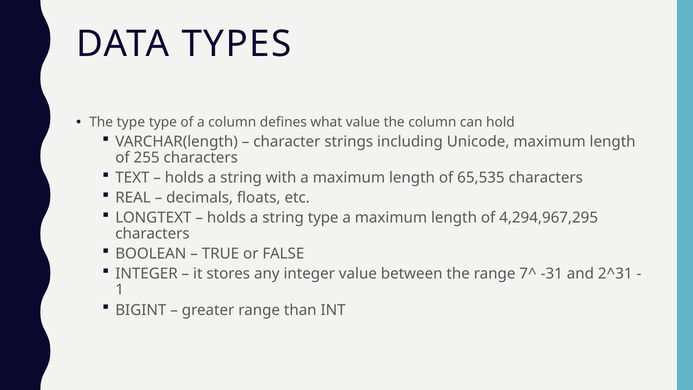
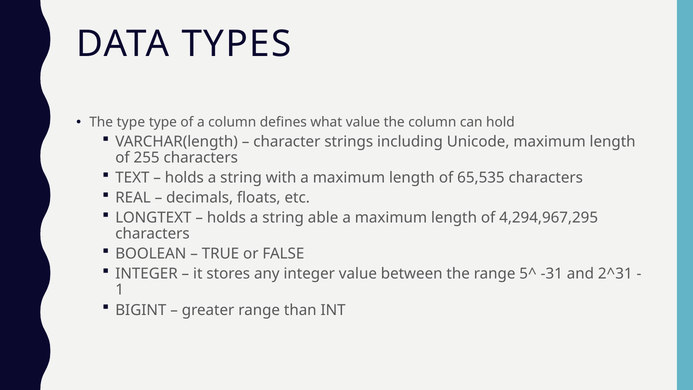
string type: type -> able (323, 218)
7^: 7^ -> 5^ (528, 274)
